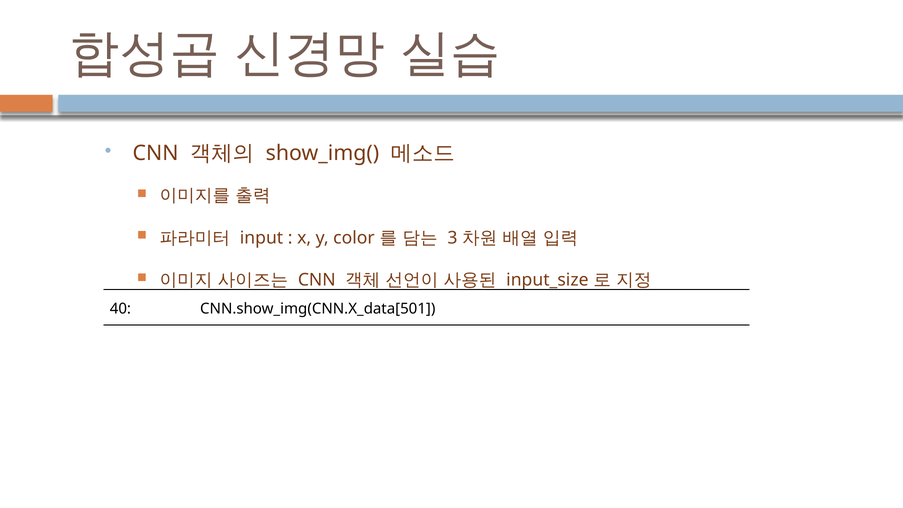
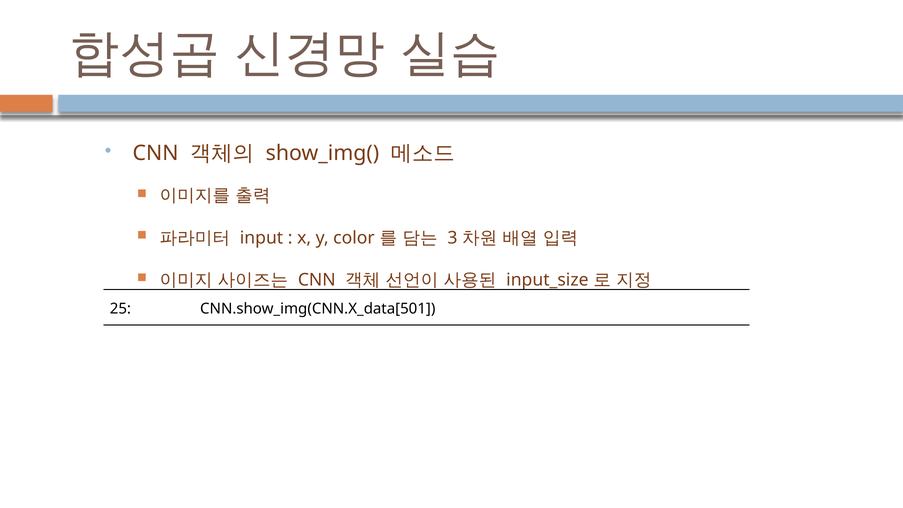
40: 40 -> 25 (120, 309)
